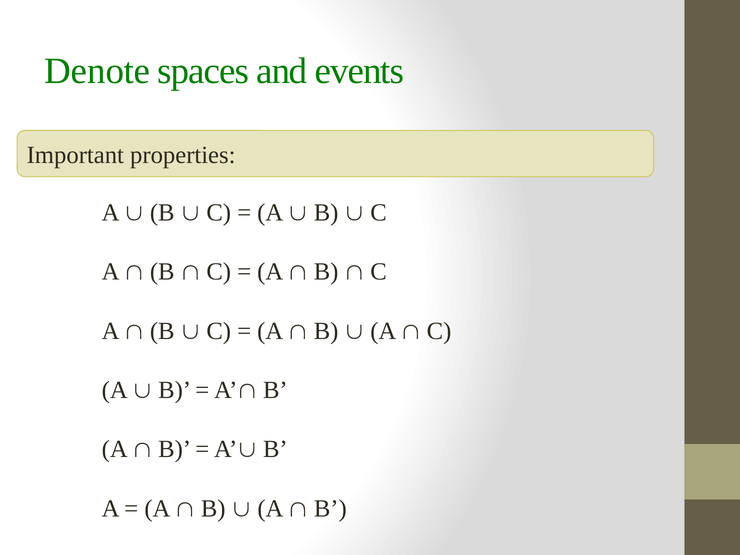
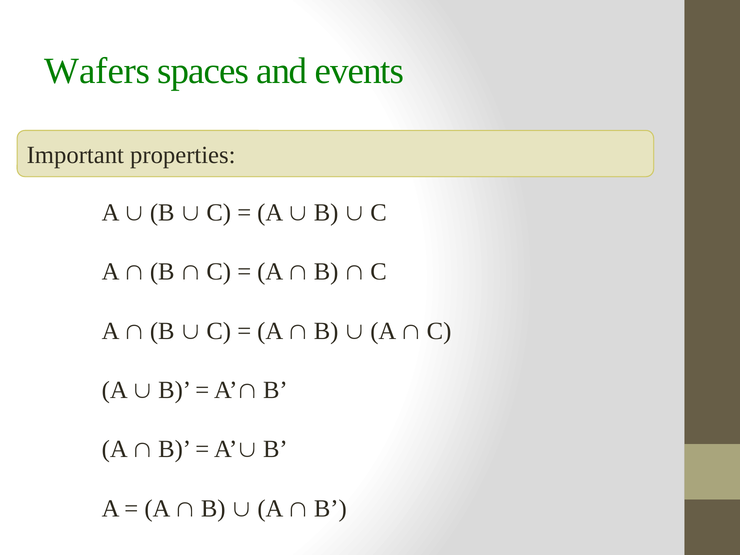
Denote: Denote -> Wafers (97, 71)
